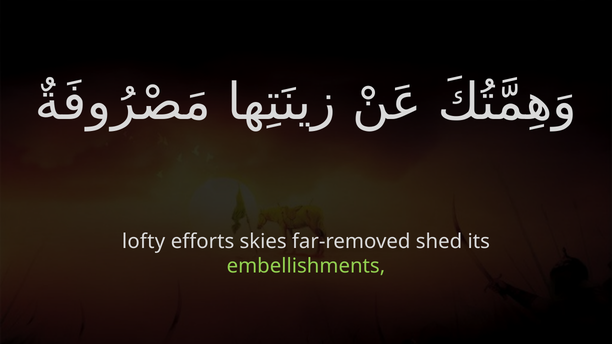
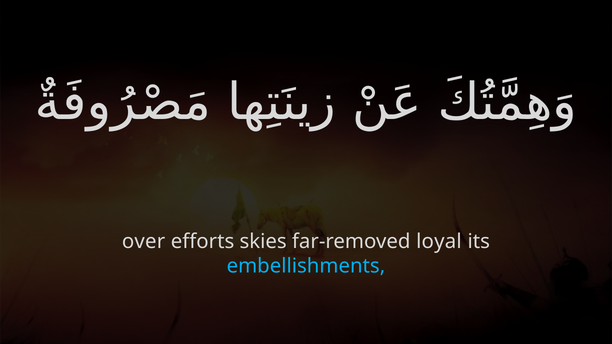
lofty: lofty -> over (144, 242)
shed: shed -> loyal (439, 242)
embellishments colour: light green -> light blue (306, 266)
